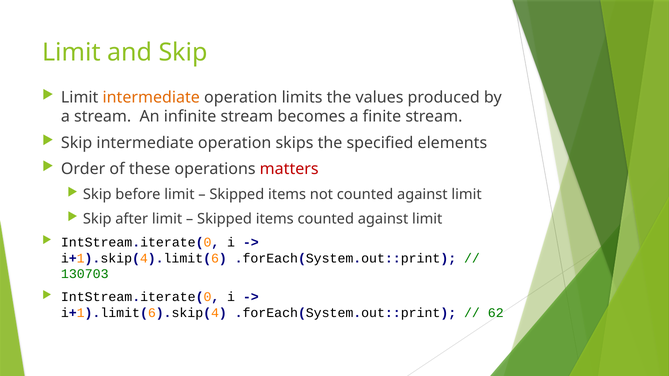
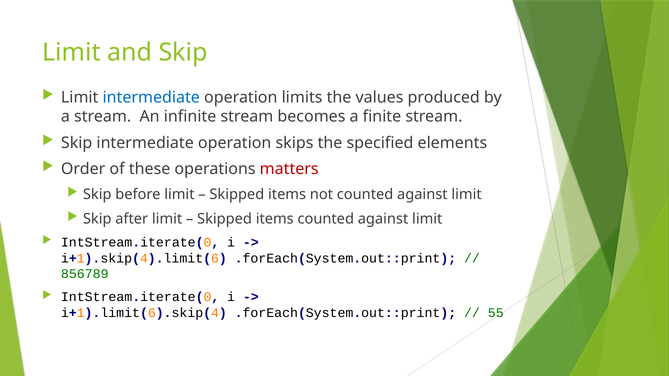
intermediate colour: orange -> blue (151, 98)
130703: 130703 -> 856789 (85, 274)
62: 62 -> 55 (496, 313)
